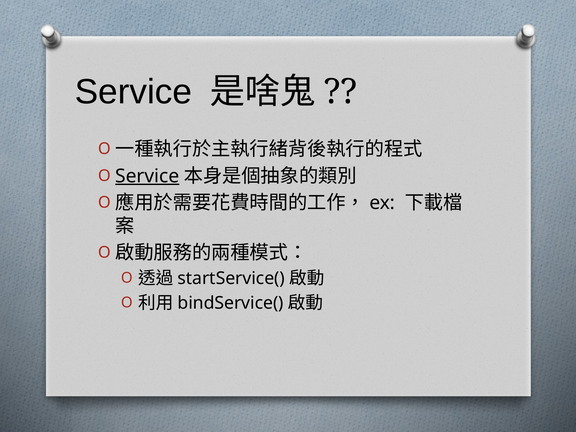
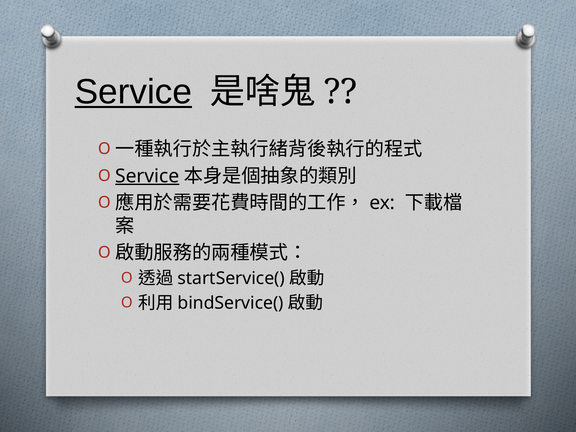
Service underline: none -> present (133, 92)
